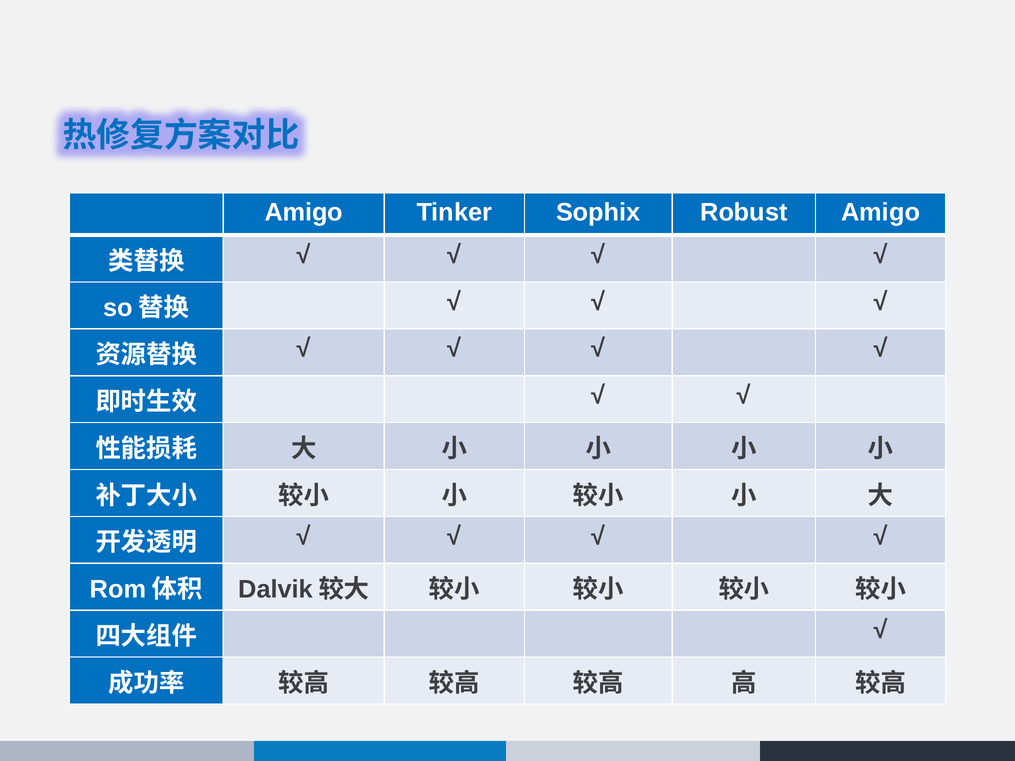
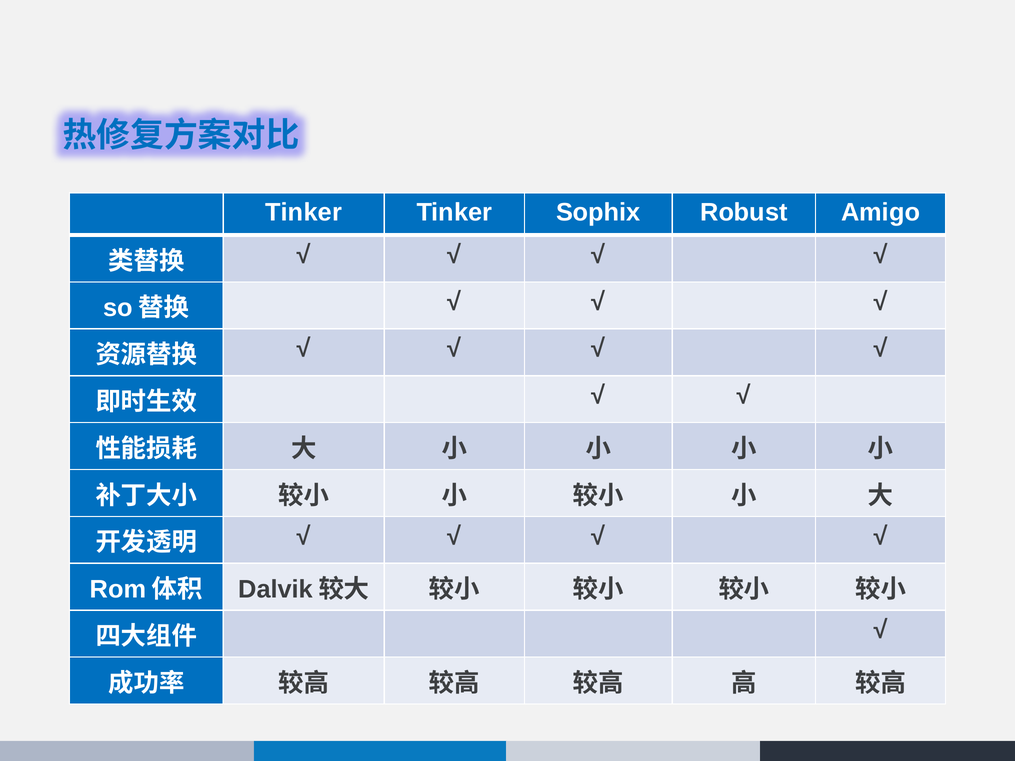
Amigo: Amigo -> Tinker (304, 213)
